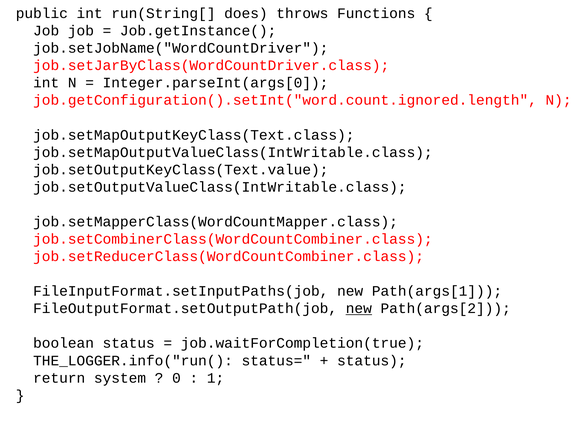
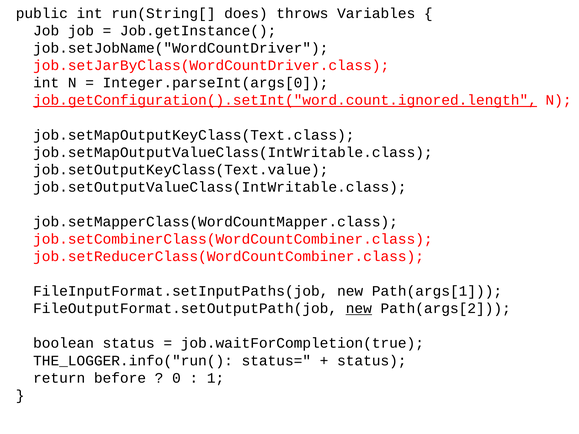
Functions: Functions -> Variables (376, 13)
job.getConfiguration().setInt("word.count.ignored.length underline: none -> present (285, 100)
system: system -> before (120, 378)
